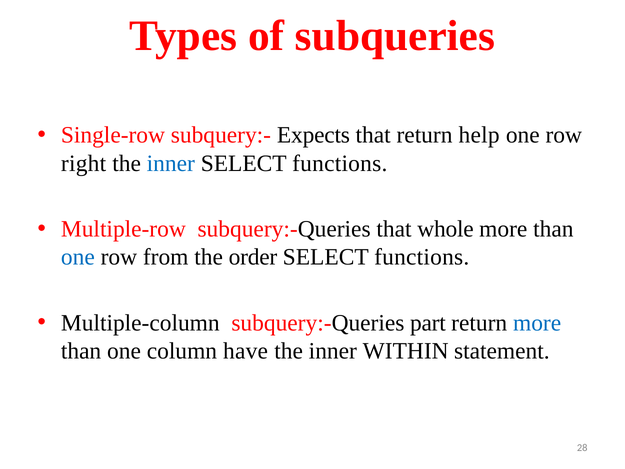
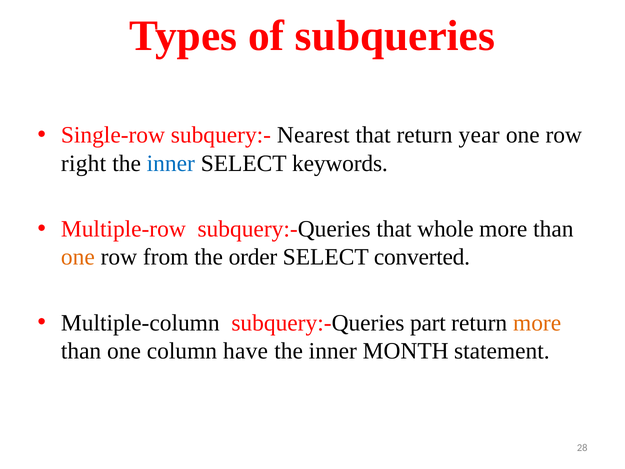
Expects: Expects -> Nearest (313, 135)
help: help -> year (479, 135)
functions: functions -> keywords (340, 163)
one colour: blue -> orange (78, 257)
functions: functions -> converted (422, 257)
more colour: blue -> orange (537, 323)
WITHIN: WITHIN -> MONTH (406, 351)
